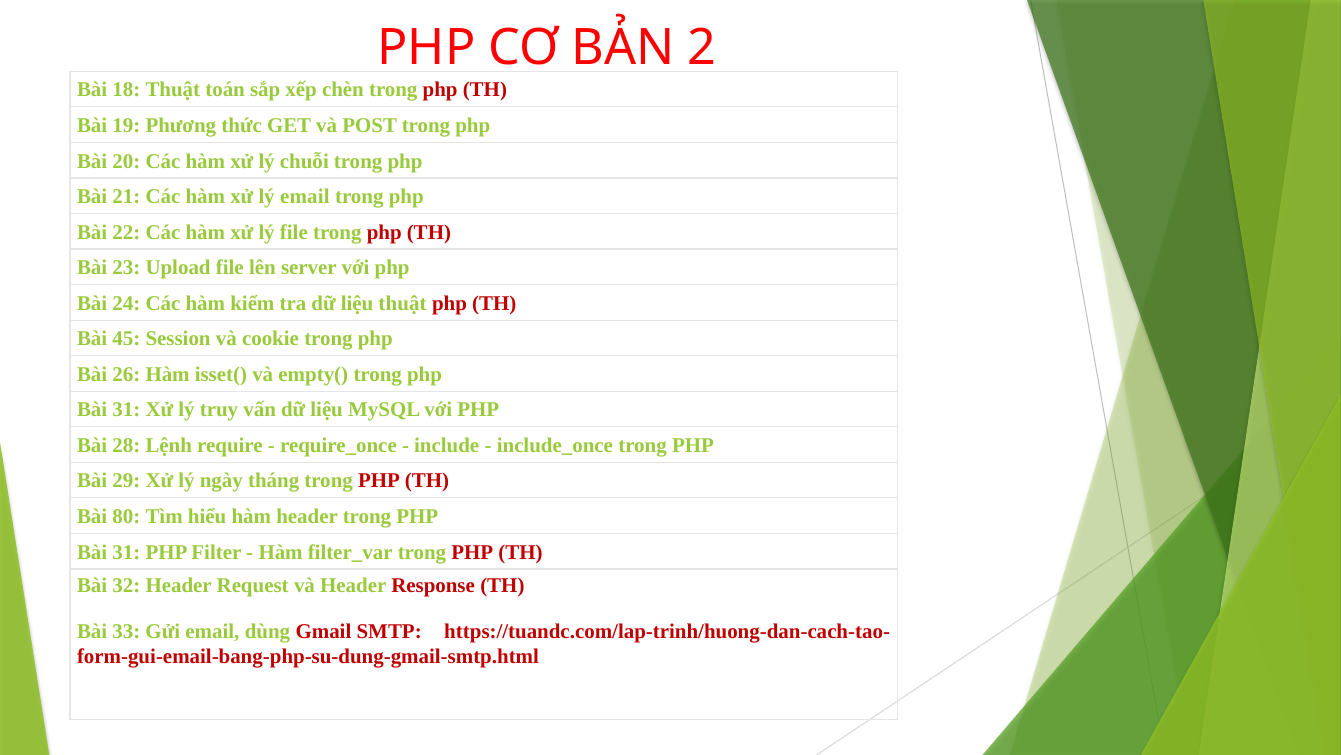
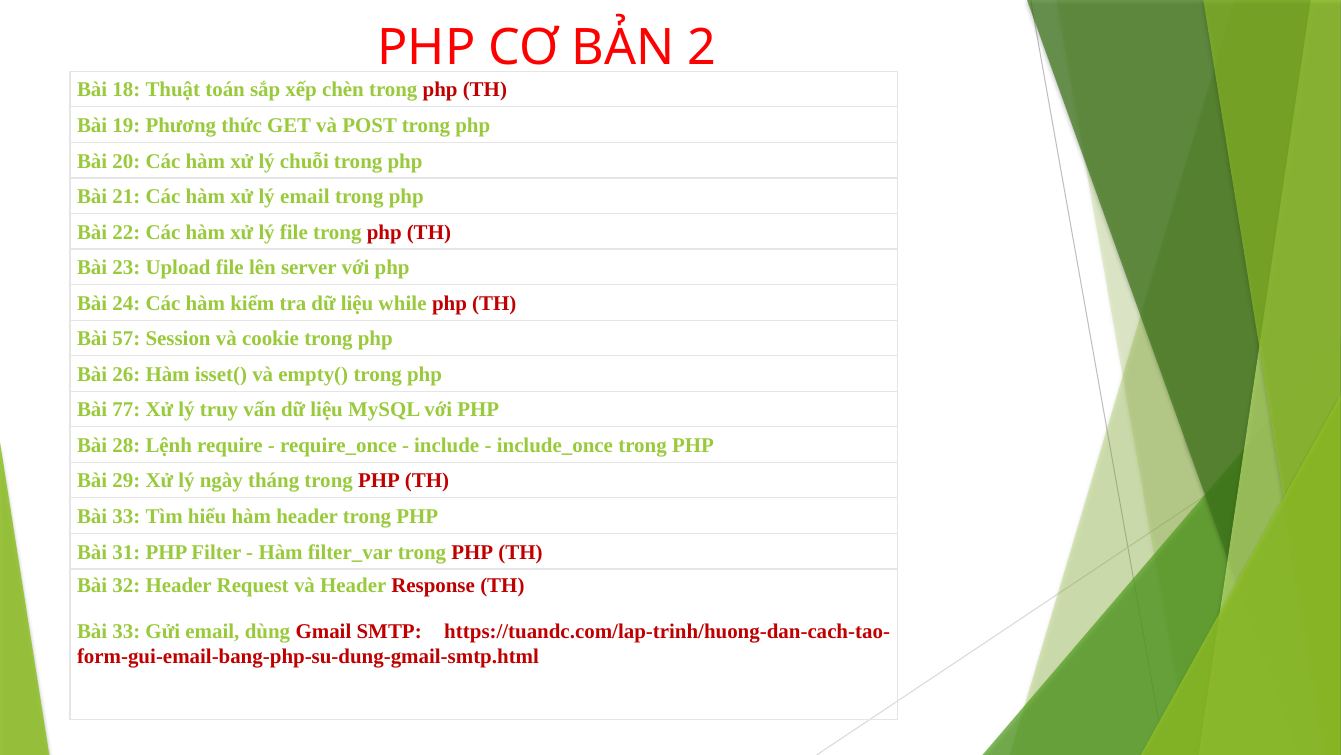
liệu thuật: thuật -> while (403, 303)
45: 45 -> 57 (126, 339)
31: 31 -> 77 (126, 410)
80: 80 -> 33 (126, 516)
